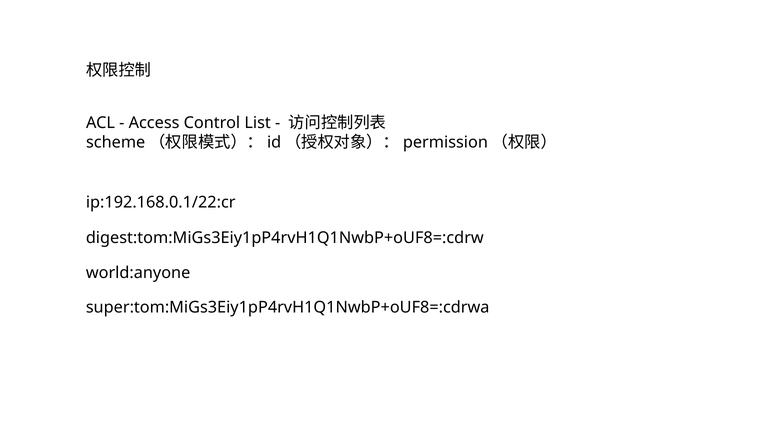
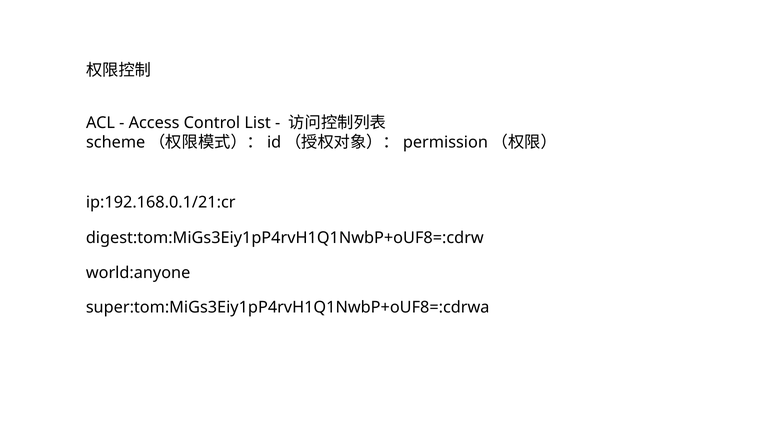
ip:192.168.0.1/22:cr: ip:192.168.0.1/22:cr -> ip:192.168.0.1/21:cr (161, 202)
